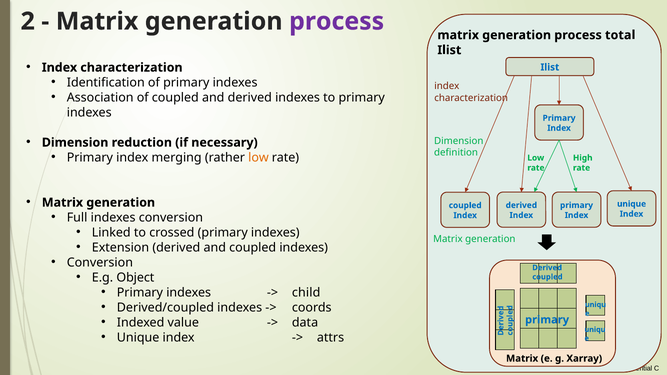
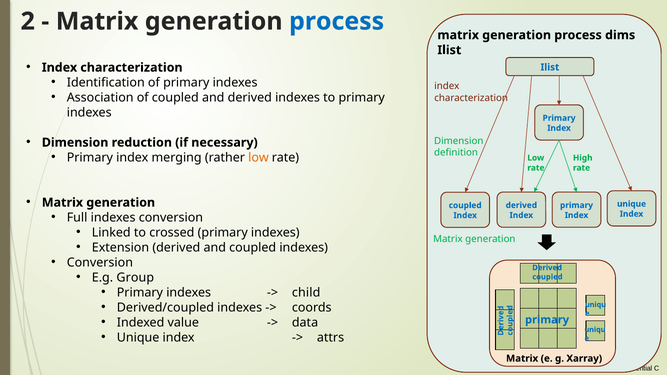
process colour: purple -> blue (337, 21)
total: total -> dims (620, 35)
Object: Object -> Group (135, 278)
